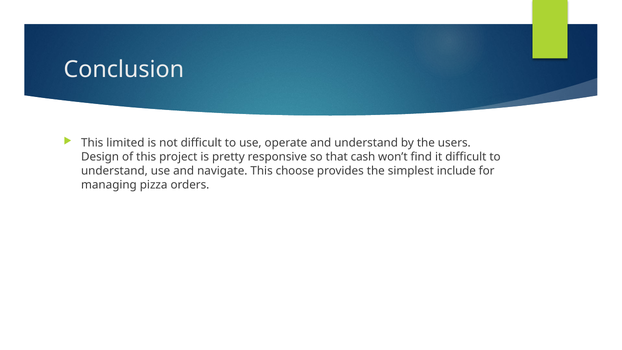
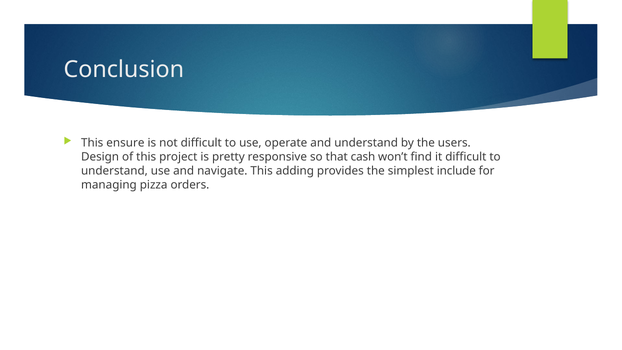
limited: limited -> ensure (125, 143)
choose: choose -> adding (295, 171)
